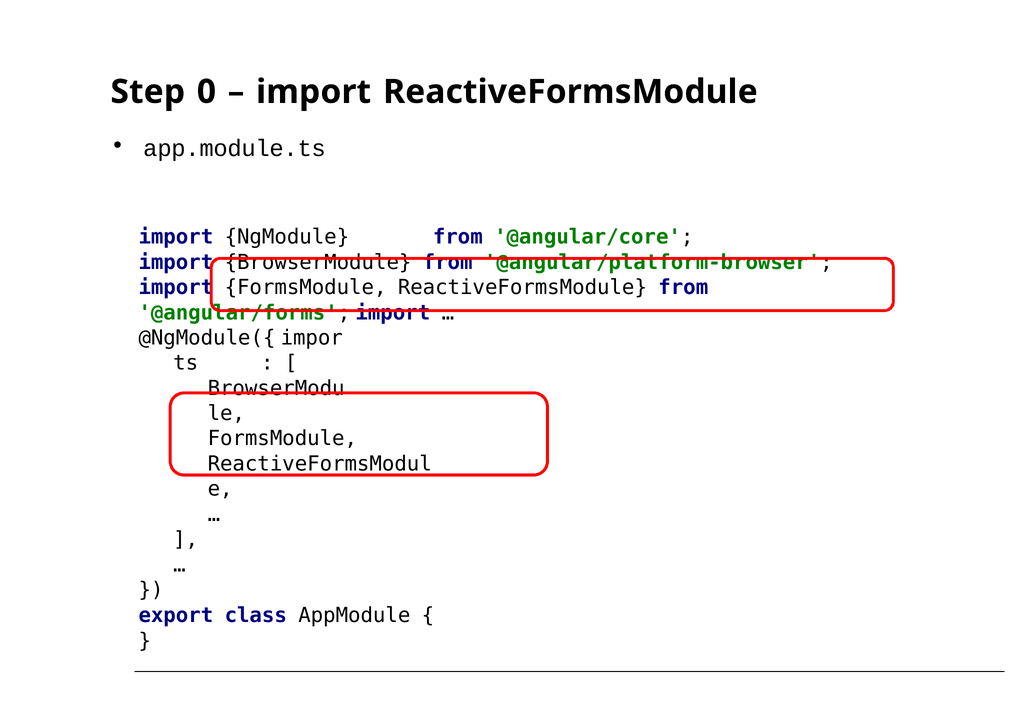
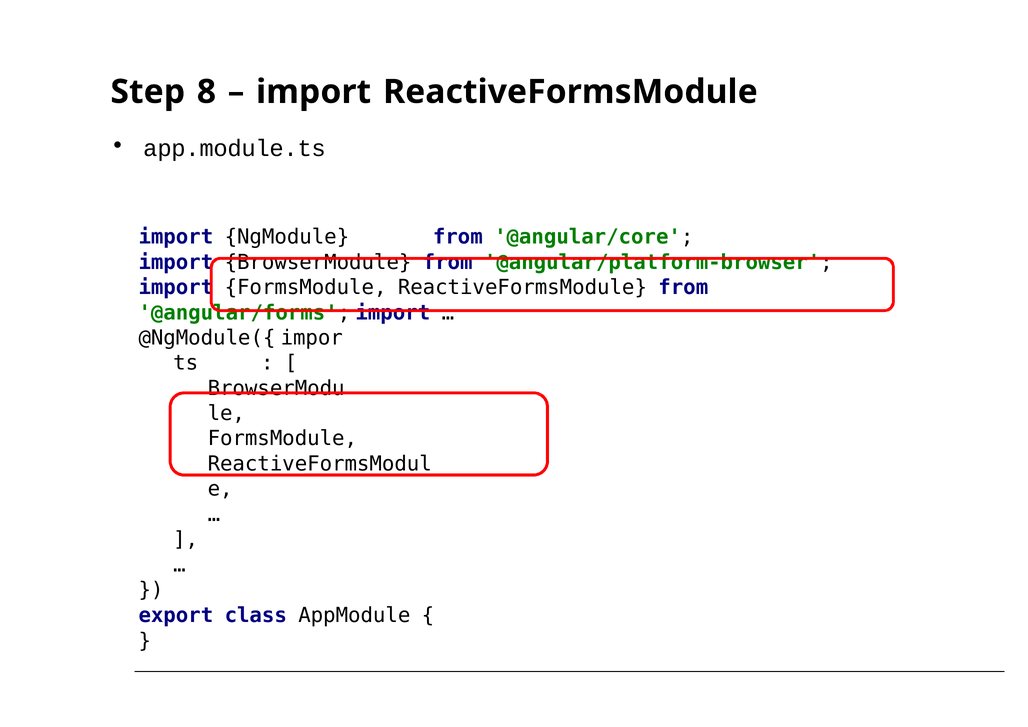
0: 0 -> 8 (206, 92)
